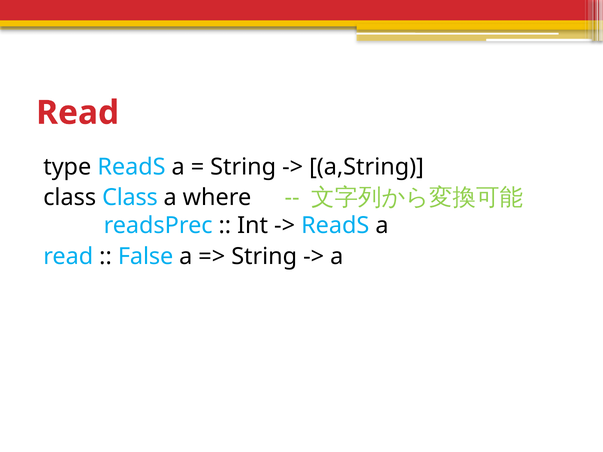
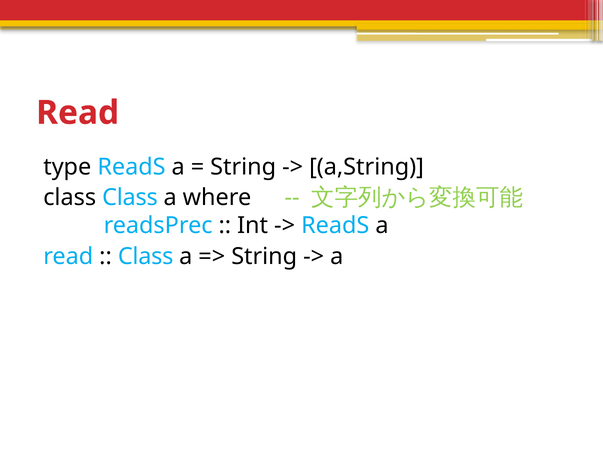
False: False -> Class (146, 257)
